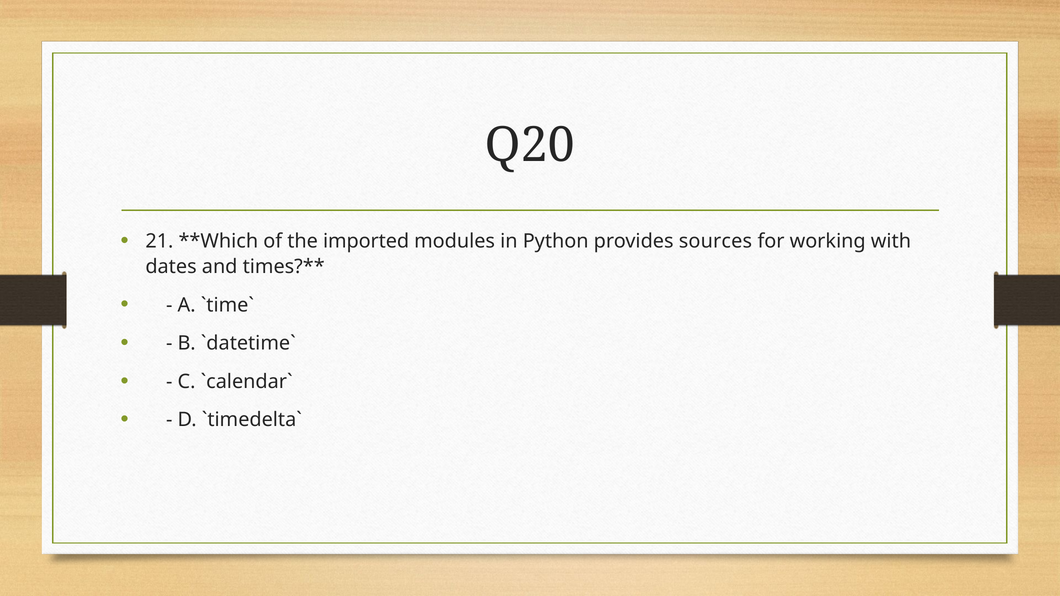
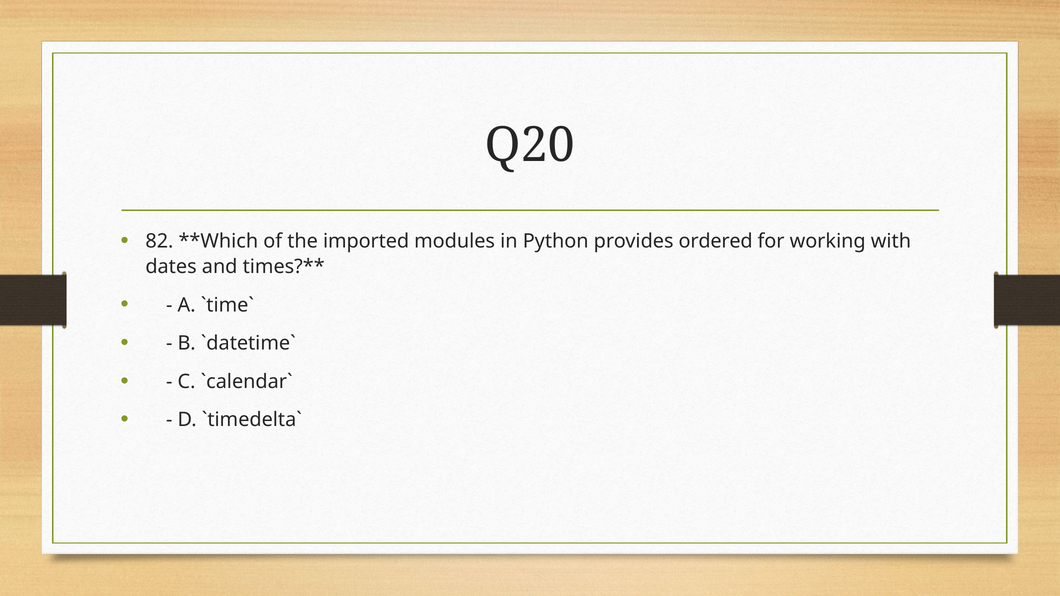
21: 21 -> 82 (159, 241)
sources: sources -> ordered (716, 241)
